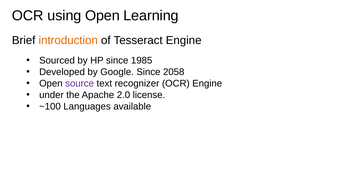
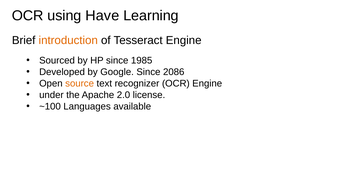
using Open: Open -> Have (102, 16)
2058: 2058 -> 2086 (174, 72)
source colour: purple -> orange (80, 83)
